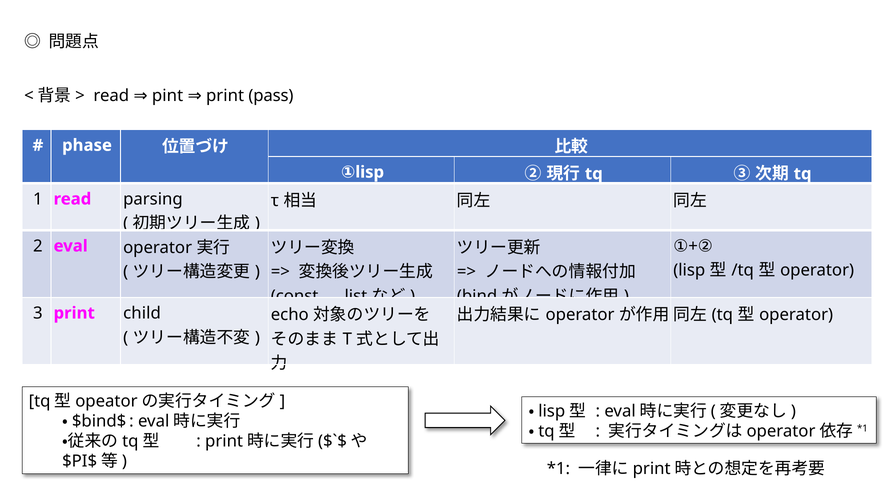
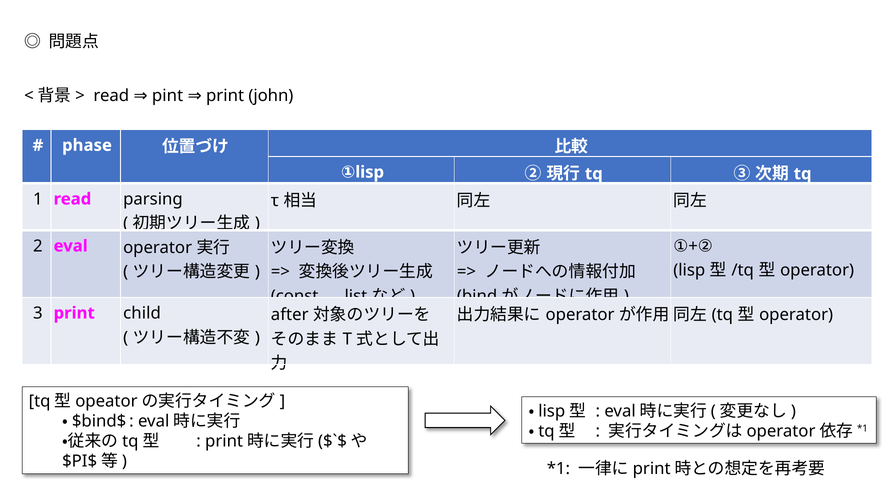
pass: pass -> john (271, 96)
echo: echo -> after (290, 315)
